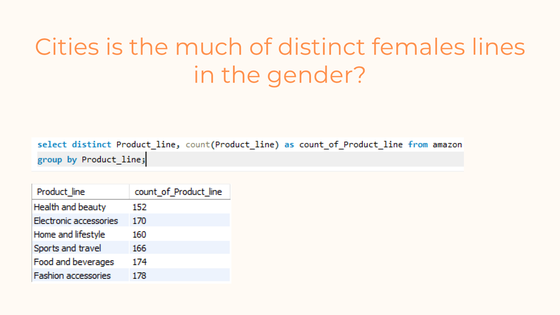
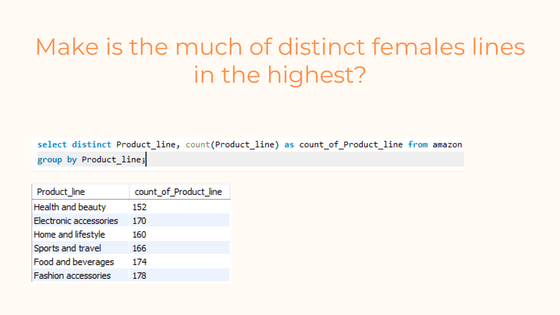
Cities: Cities -> Make (67, 47)
gender: gender -> highest (317, 75)
